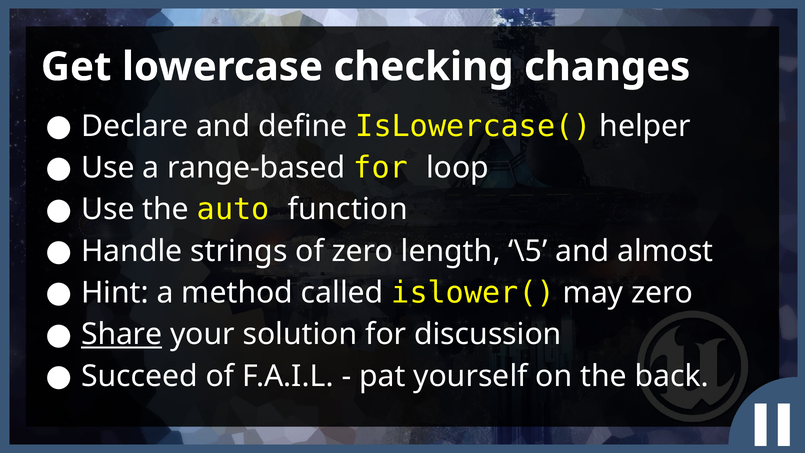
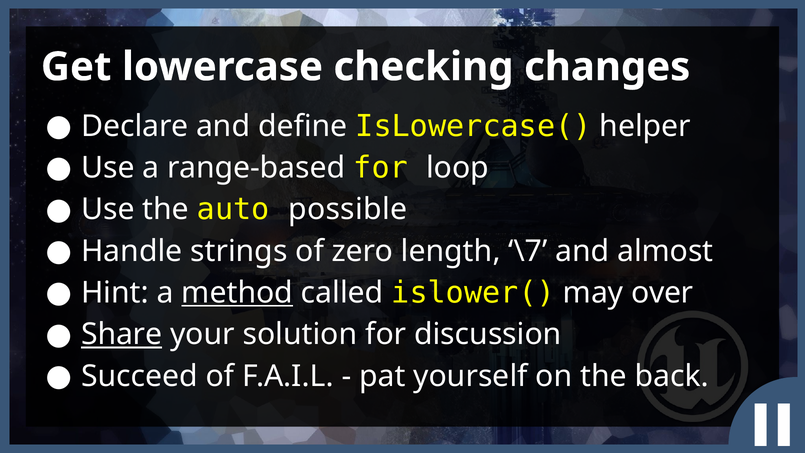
function: function -> possible (348, 209)
\5: \5 -> \7 (528, 251)
method underline: none -> present (237, 293)
may zero: zero -> over (662, 293)
